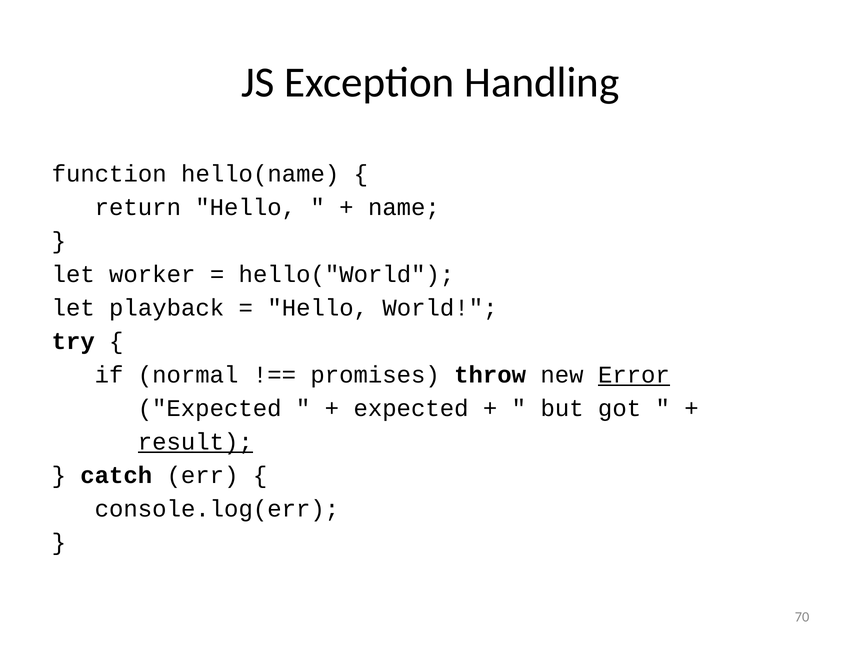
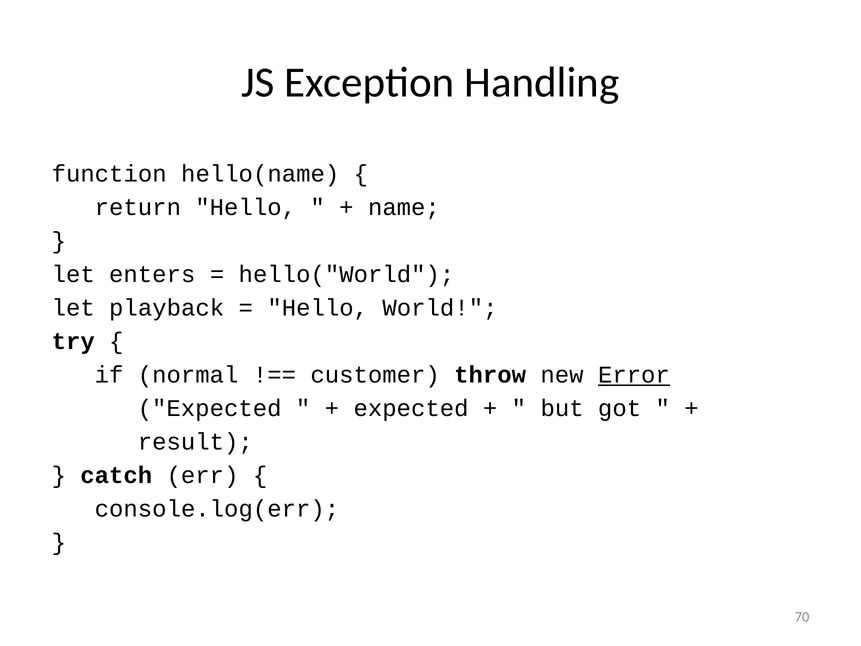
worker: worker -> enters (152, 274)
promises: promises -> customer (375, 375)
result underline: present -> none (195, 442)
